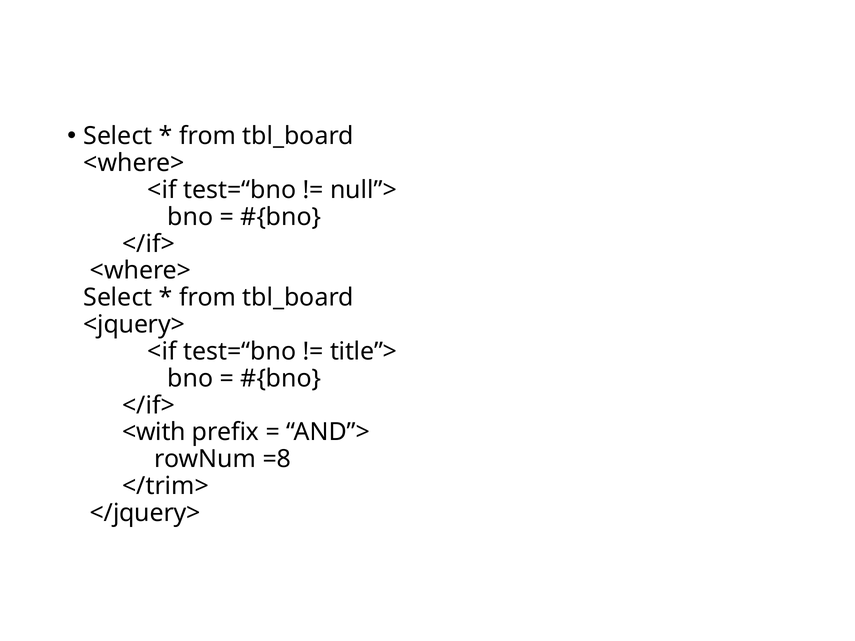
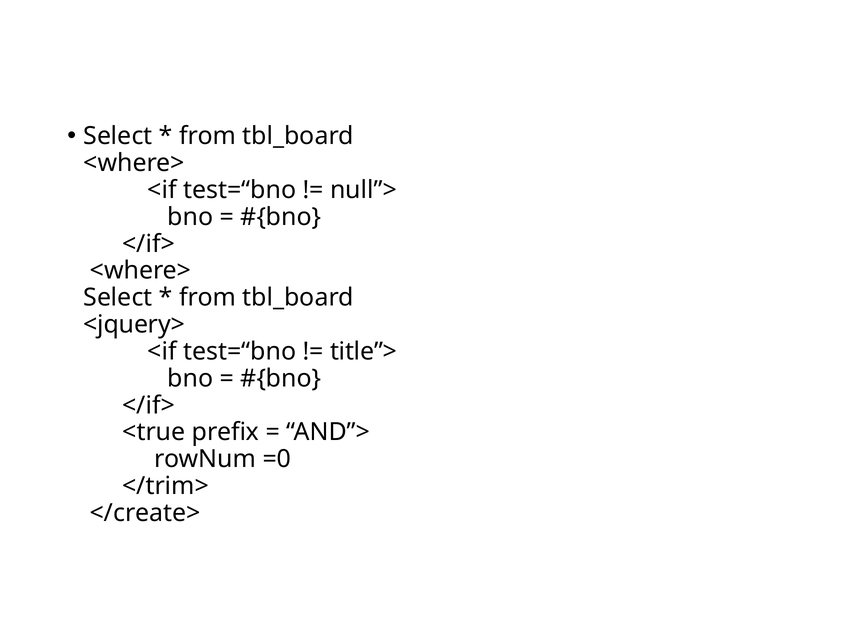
<with: <with -> <true (154, 432)
=8: =8 -> =0 (277, 459)
</jquery>: </jquery> -> </create> (145, 513)
